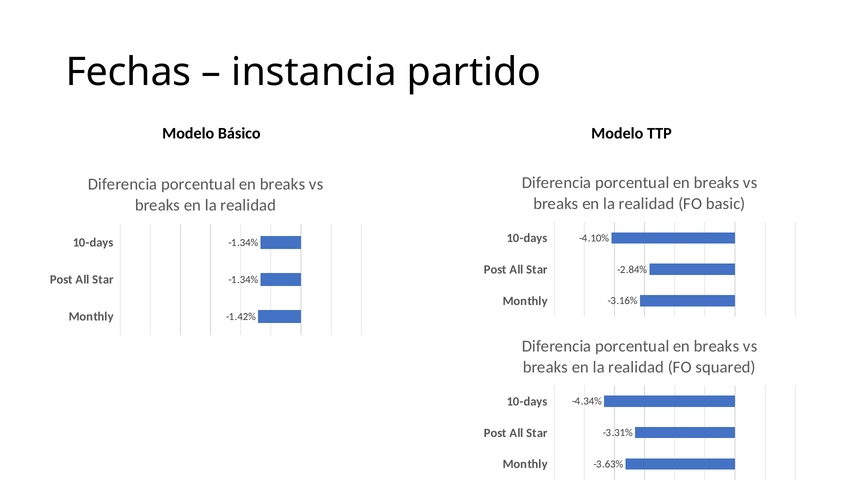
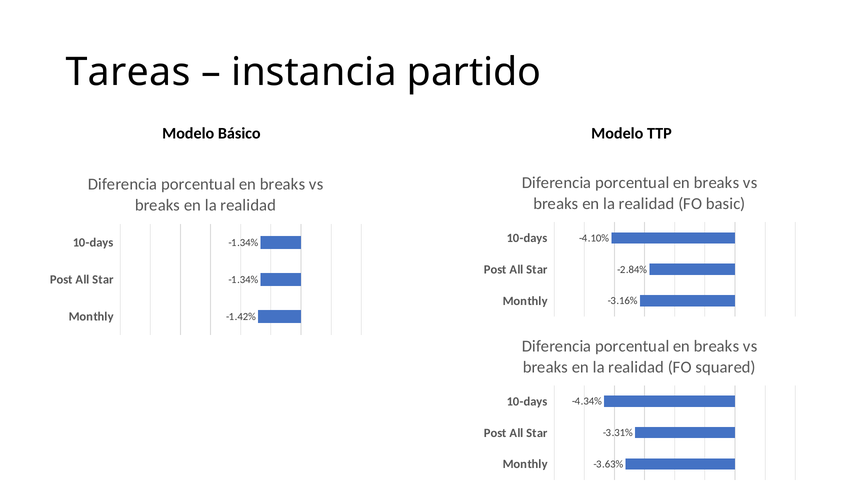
Fechas: Fechas -> Tareas (128, 72)
